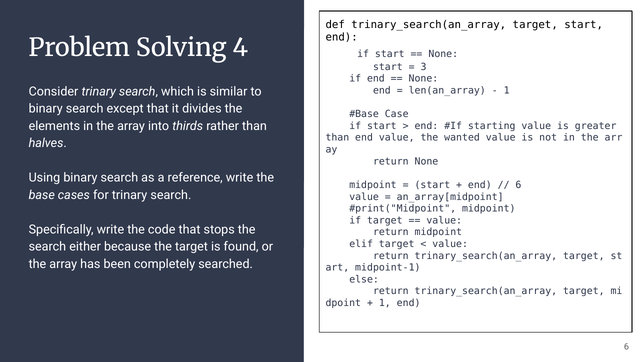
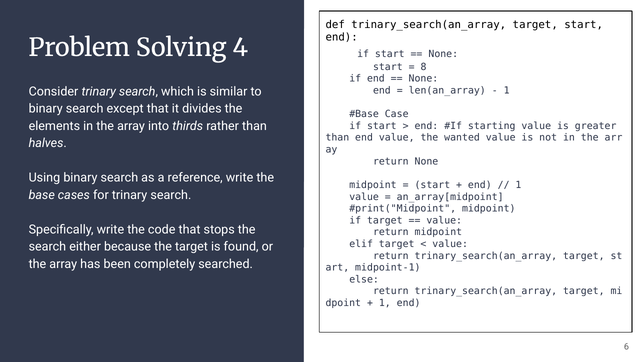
3: 3 -> 8 (424, 67)
6: 6 -> 1 (518, 185)
